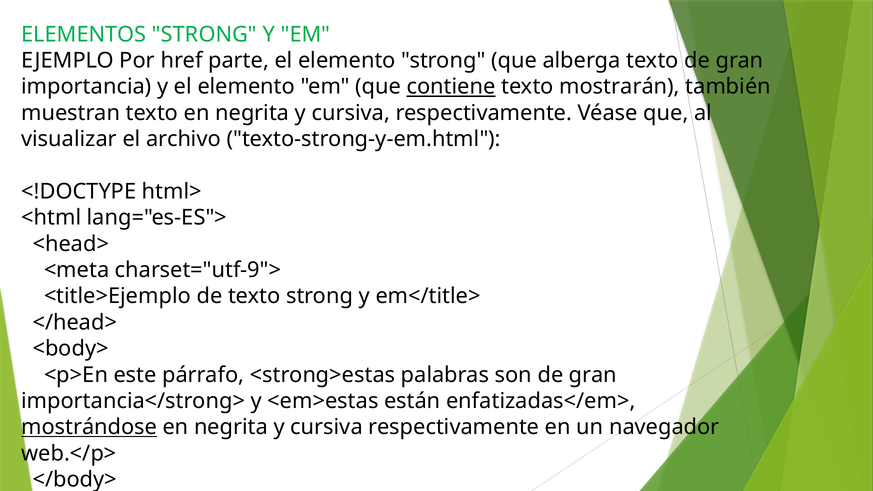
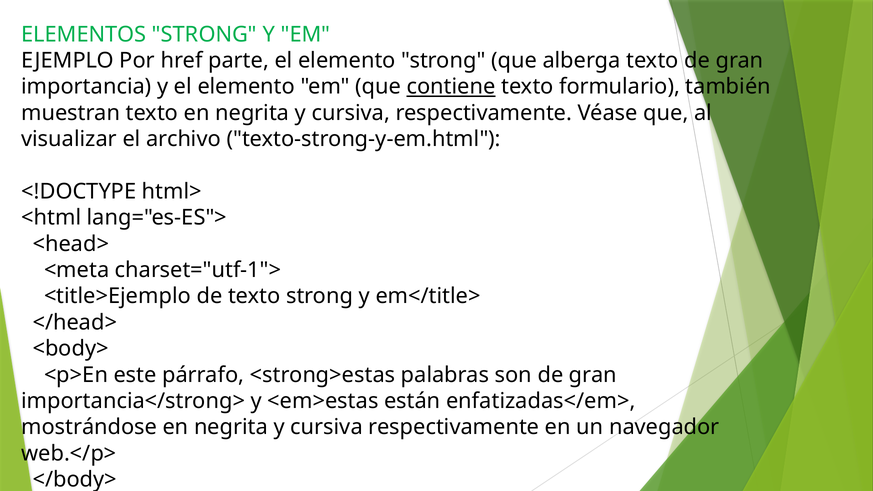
mostrarán: mostrarán -> formulario (620, 87)
charset="utf-9">: charset="utf-9"> -> charset="utf-1"> (198, 270)
mostrándose underline: present -> none (89, 427)
